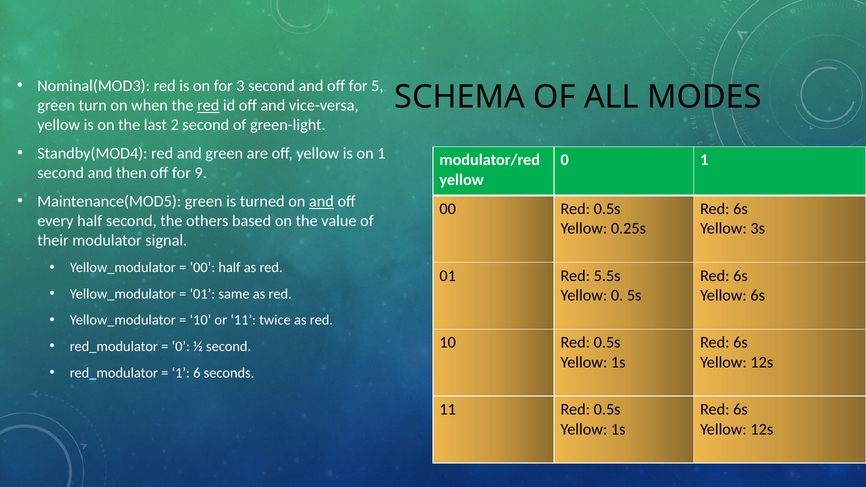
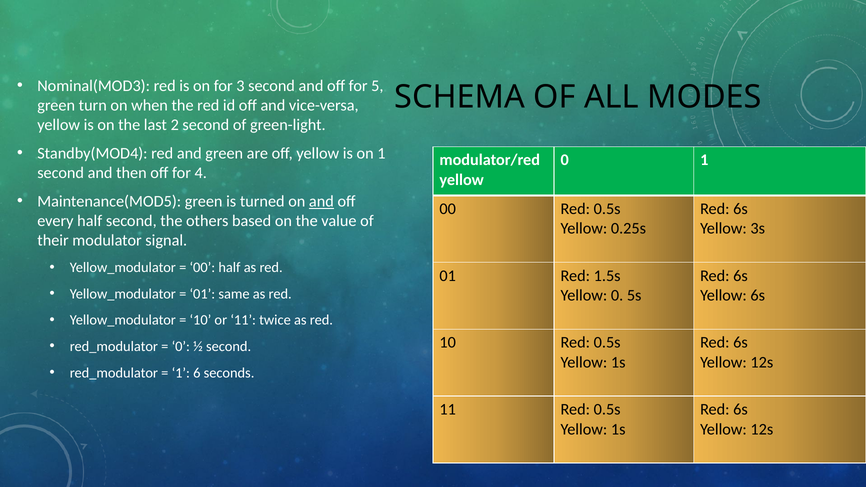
red underline: present -> none (208, 105)
9: 9 -> 4 (201, 173)
5.5s: 5.5s -> 1.5s (607, 276)
